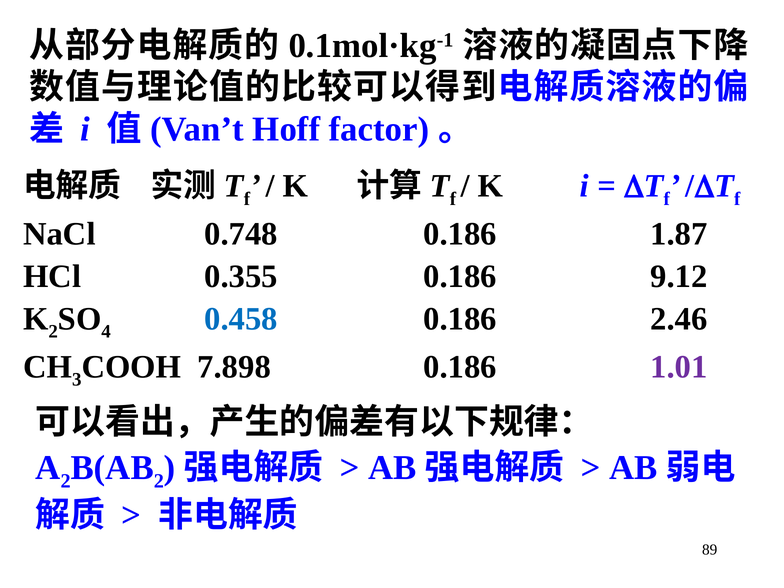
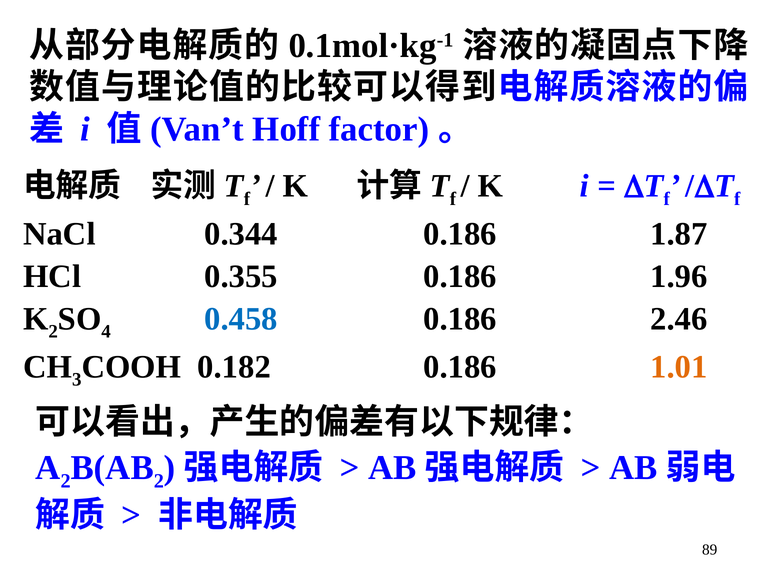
0.748: 0.748 -> 0.344 (241, 234)
9.12: 9.12 -> 1.96 (679, 276)
7.898: 7.898 -> 0.182 (234, 367)
1.01 colour: purple -> orange (679, 367)
